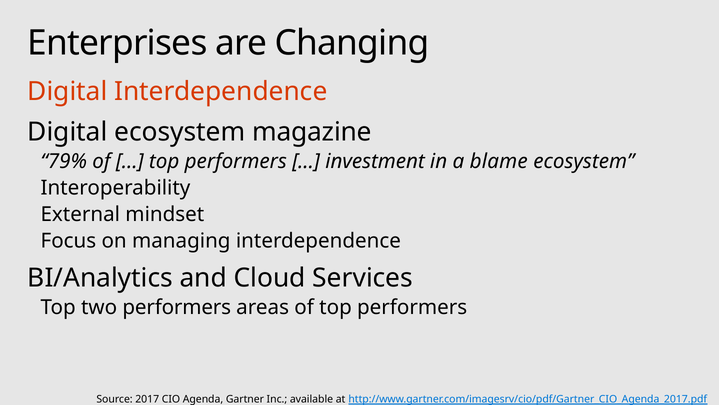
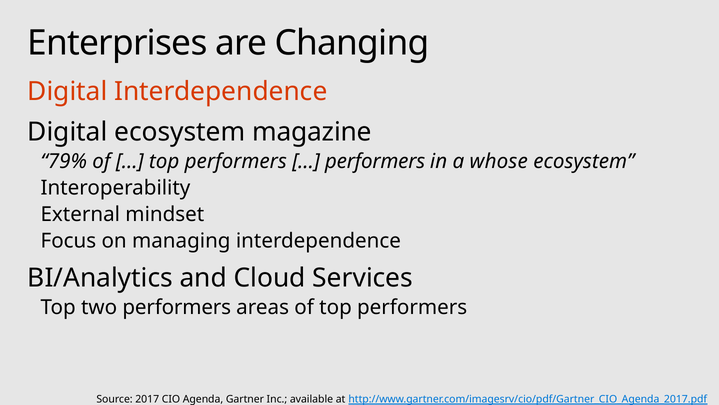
investment: investment -> performers (375, 161)
blame: blame -> whose (499, 161)
